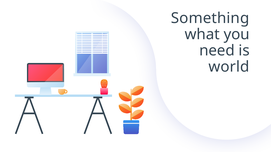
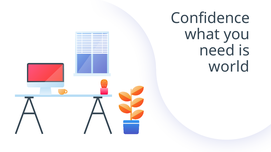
Something: Something -> Confidence (210, 18)
